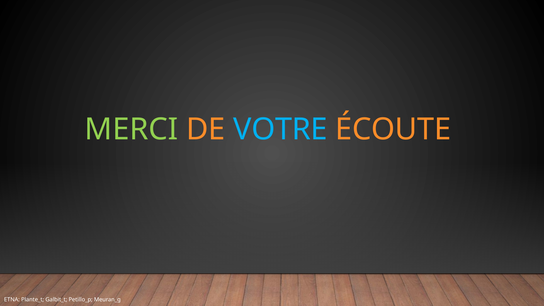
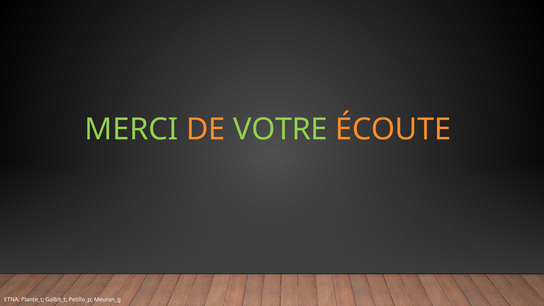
VOTRE colour: light blue -> light green (280, 129)
